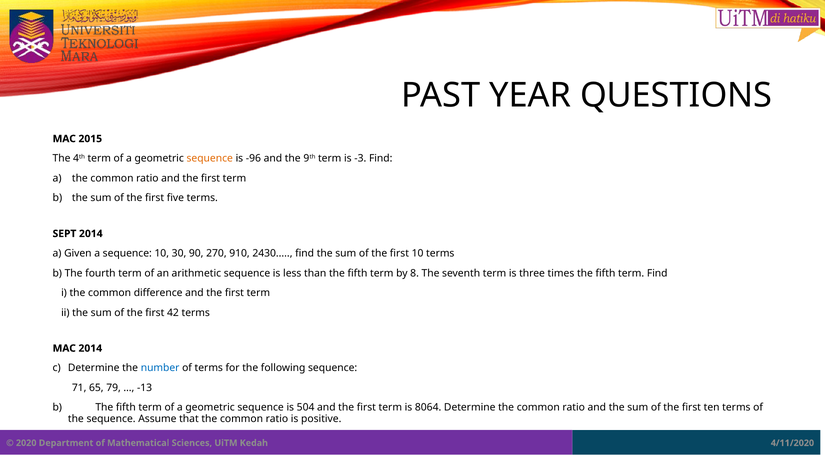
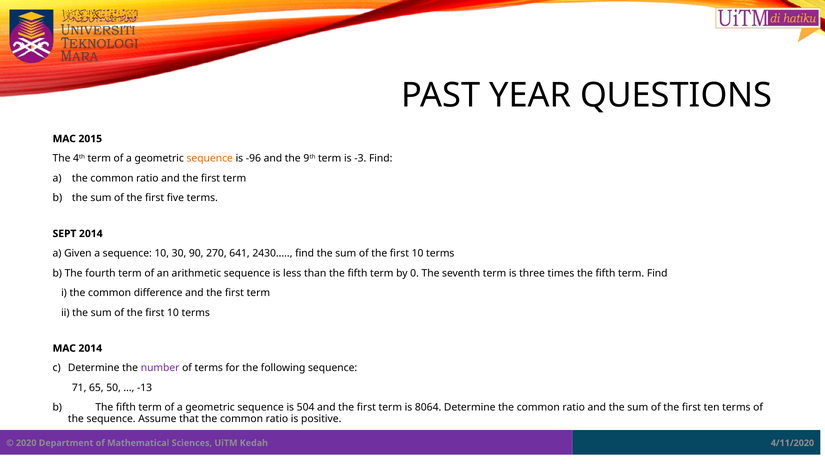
910: 910 -> 641 (239, 253)
8: 8 -> 0 (415, 273)
42: 42 -> 10 (173, 313)
number colour: blue -> purple (160, 368)
79: 79 -> 50 (114, 388)
